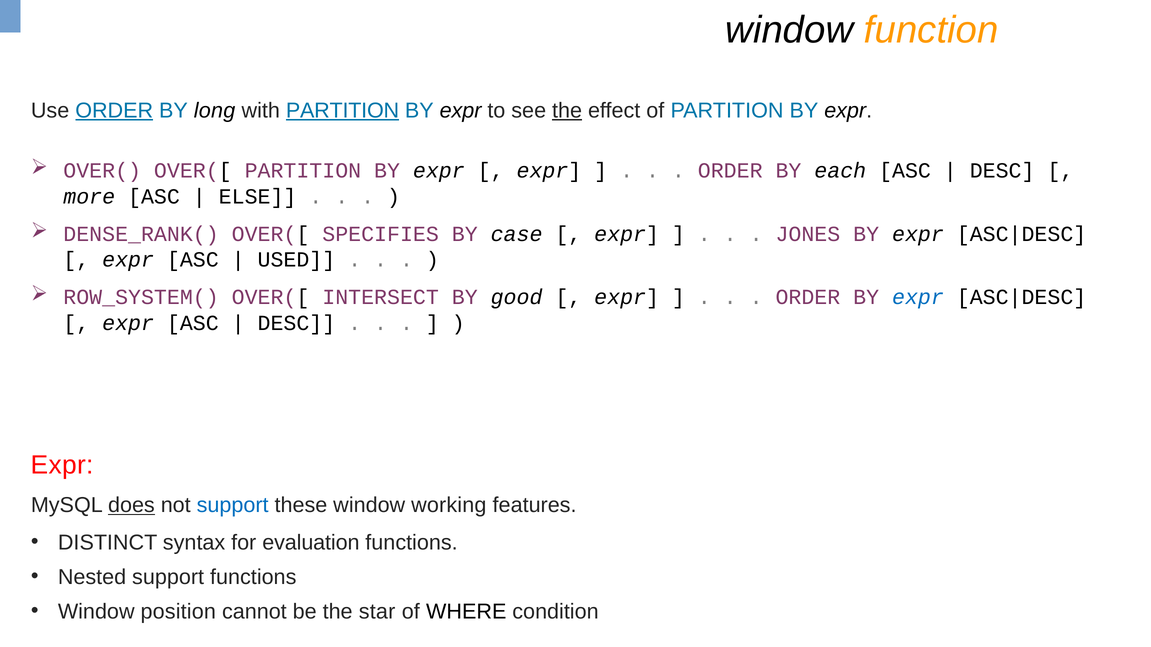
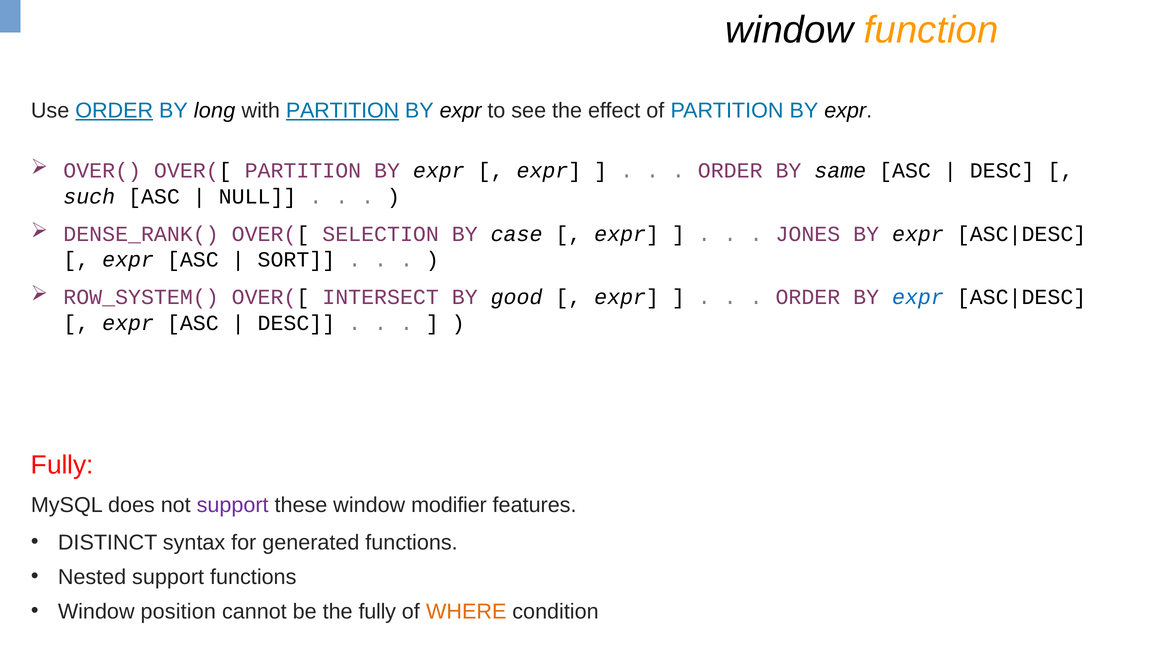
the underline: present -> none (567, 111)
each: each -> same (840, 171)
more: more -> such (89, 197)
ELSE: ELSE -> NULL (258, 197)
SPECIFIES: SPECIFIES -> SELECTION (381, 234)
USED: USED -> SORT (296, 260)
Expr: Expr -> Fully (62, 466)
does underline: present -> none (131, 505)
support colour: blue -> purple (233, 505)
working: working -> modifier (449, 505)
evaluation: evaluation -> generated (311, 543)
the star: star -> fully (377, 612)
WHERE colour: black -> orange (466, 612)
